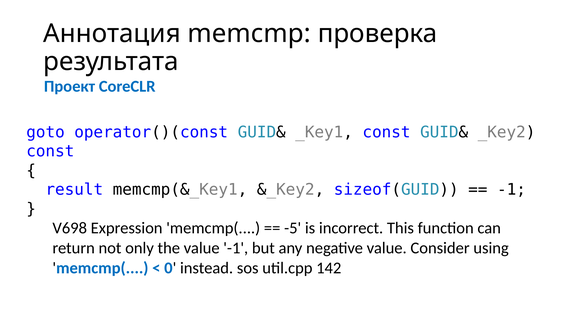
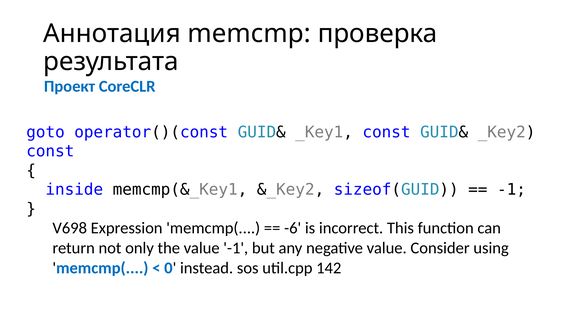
result: result -> inside (74, 190)
-5: -5 -> -6 (293, 229)
